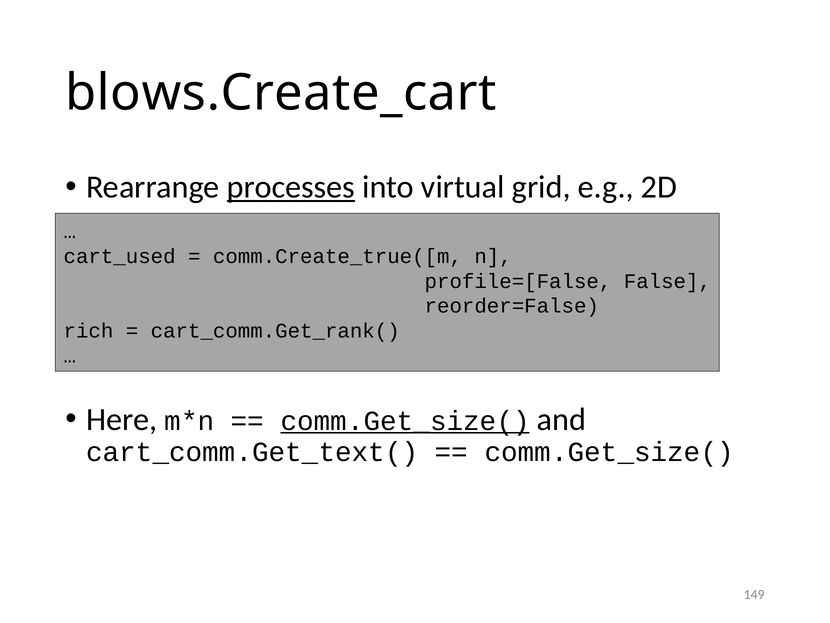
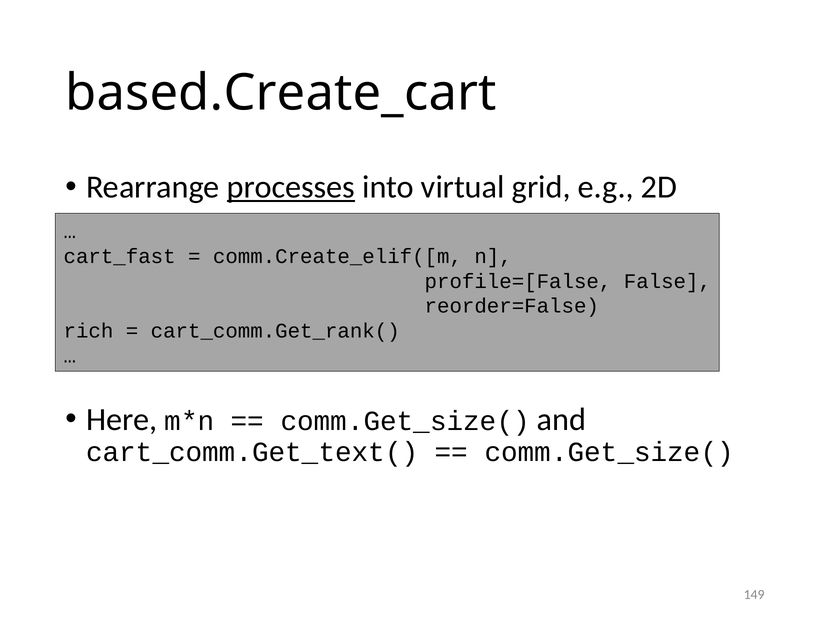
blows.Create_cart: blows.Create_cart -> based.Create_cart (281, 93)
cart_used: cart_used -> cart_fast (120, 256)
comm.Create_true([m: comm.Create_true([m -> comm.Create_elif([m (337, 256)
comm.Get_size( underline: present -> none (405, 421)
